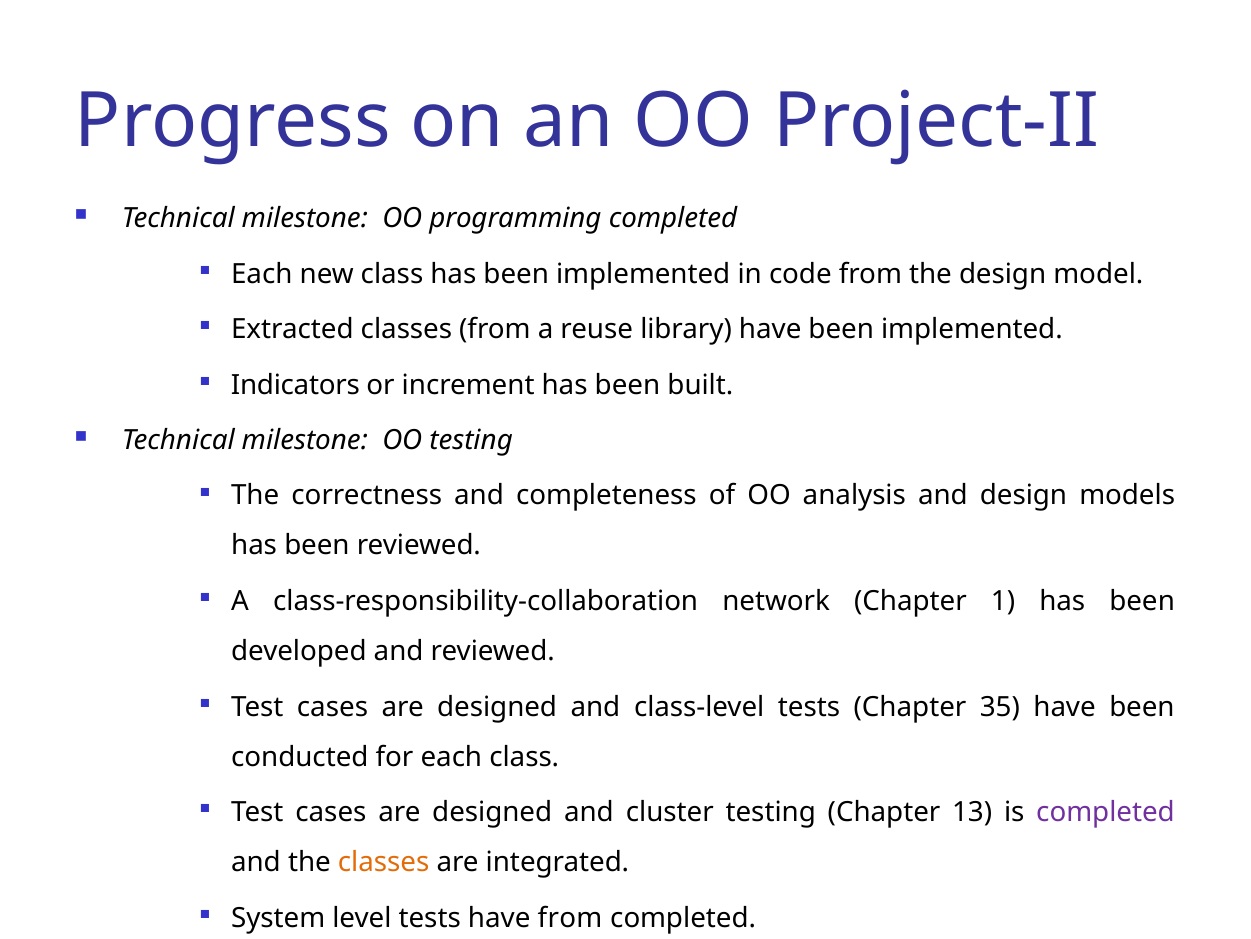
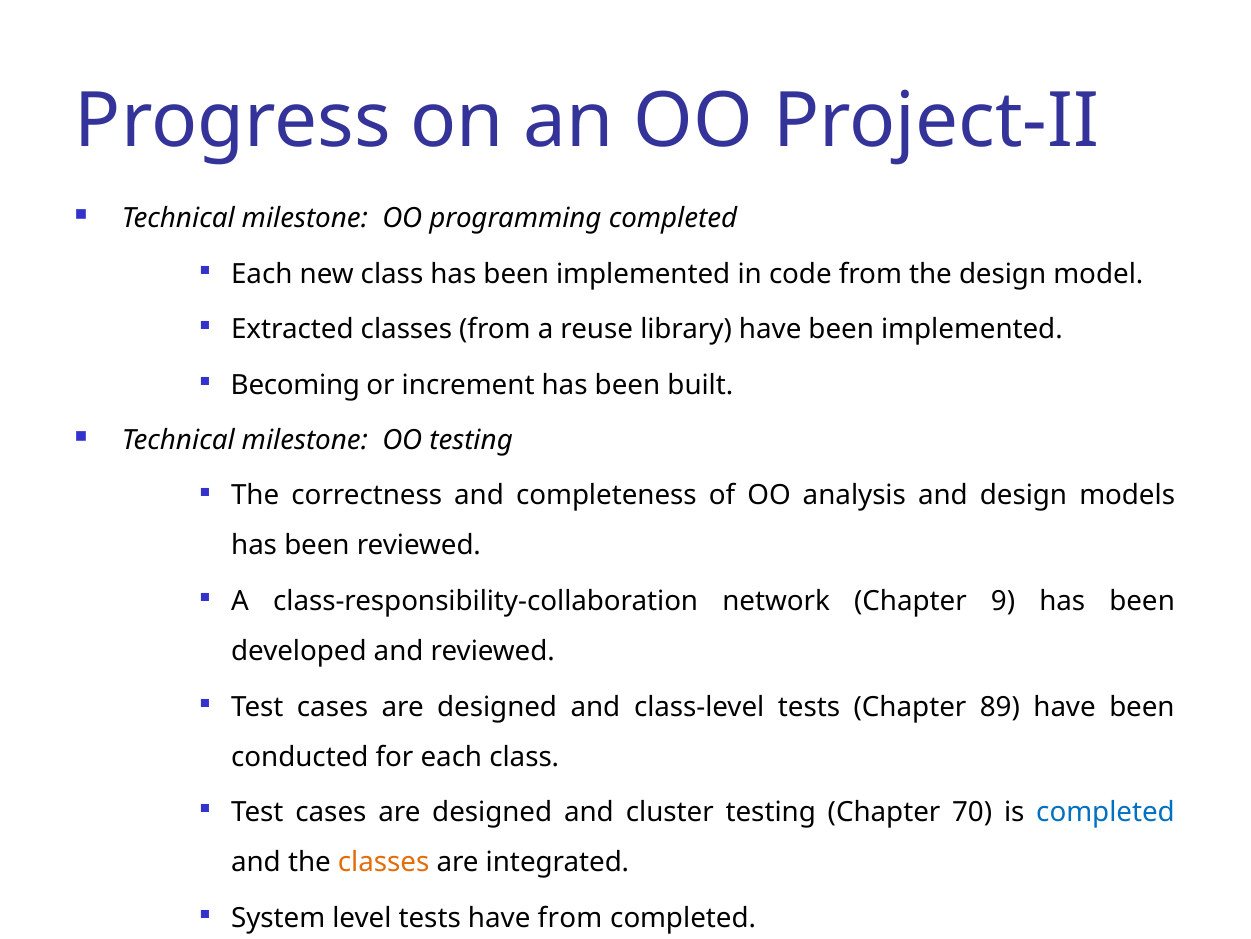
Indicators: Indicators -> Becoming (295, 385)
1: 1 -> 9 (1003, 601)
35: 35 -> 89 (1000, 706)
13: 13 -> 70 (972, 812)
completed colour: purple -> blue (1106, 812)
